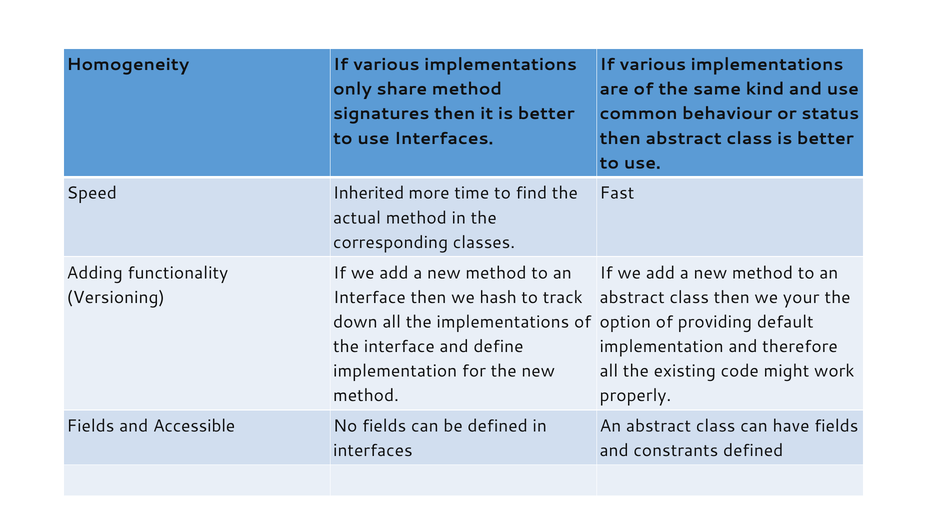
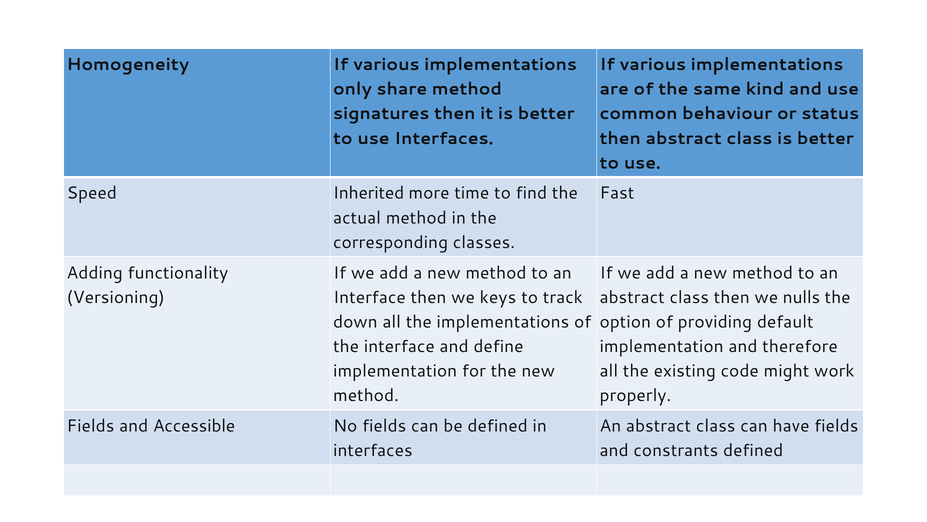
hash: hash -> keys (498, 297)
your: your -> nulls (801, 297)
